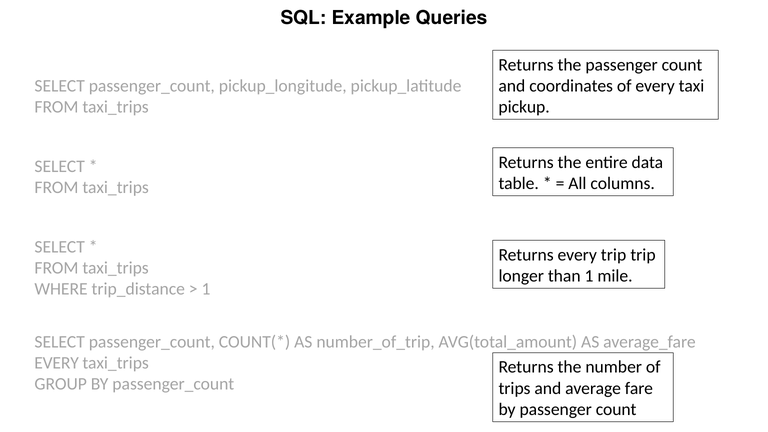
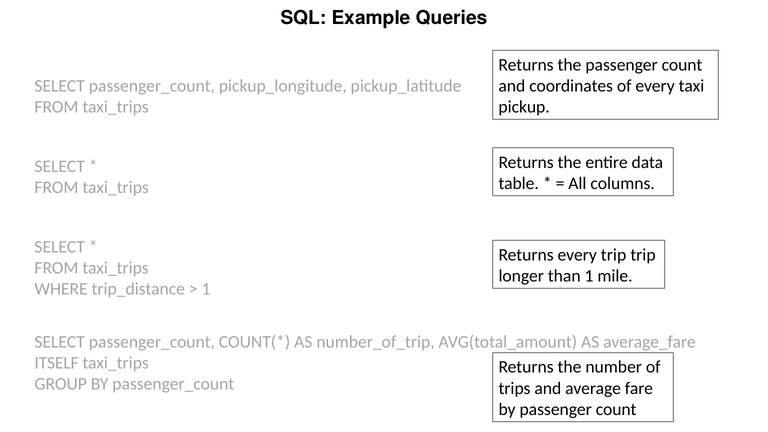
EVERY: EVERY -> ITSELF (57, 363)
